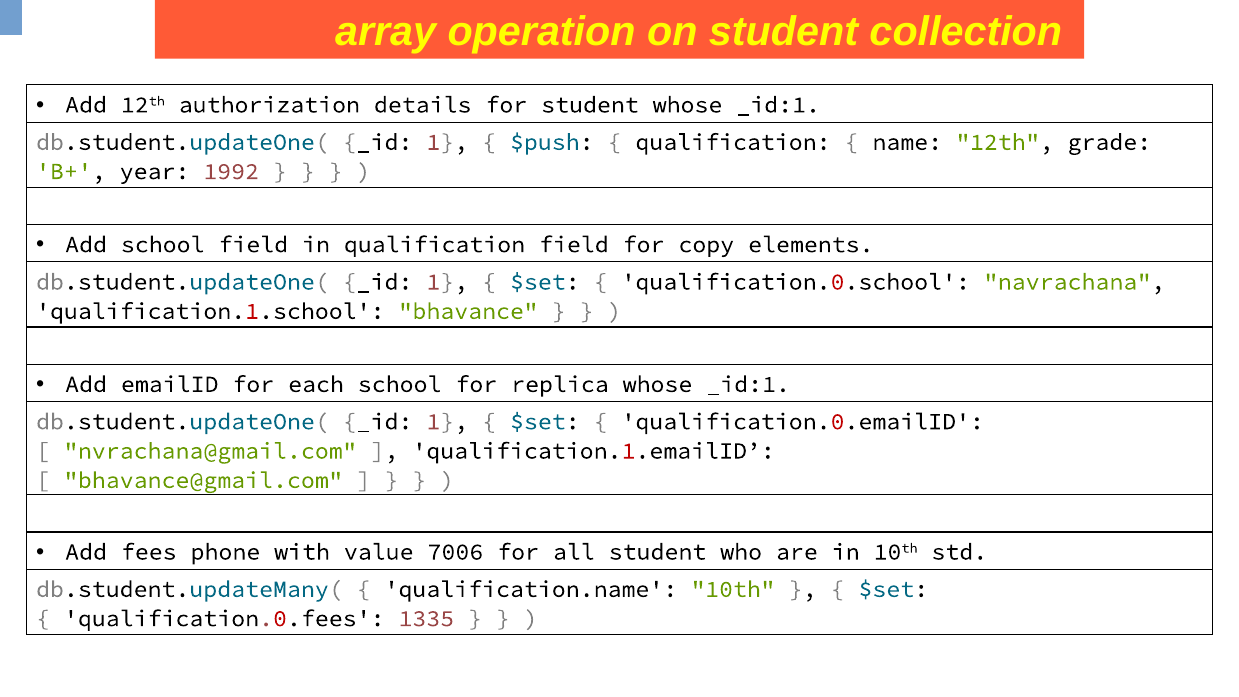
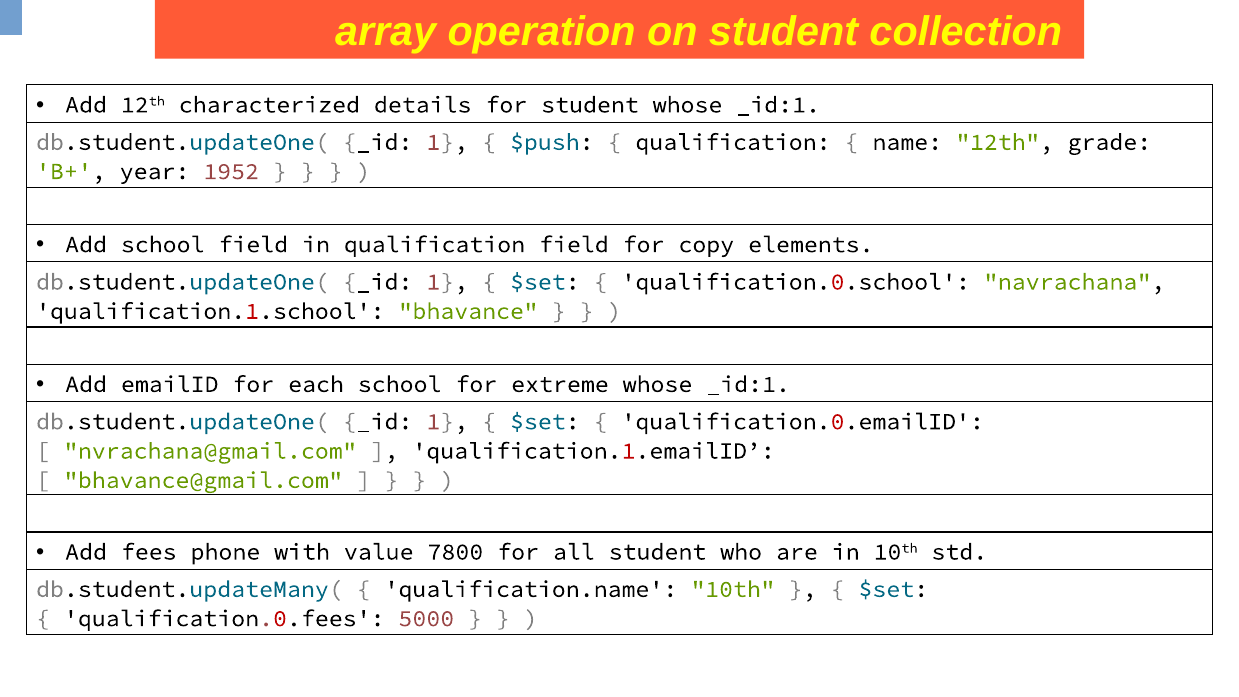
authorization: authorization -> characterized (269, 105)
1992: 1992 -> 1952 (231, 171)
replica: replica -> extreme (560, 384)
7006: 7006 -> 7800 (455, 552)
1335: 1335 -> 5000 (426, 618)
